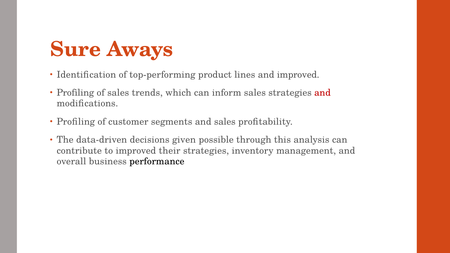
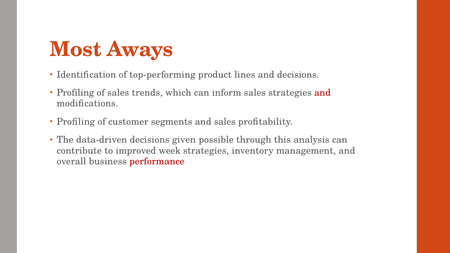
Sure: Sure -> Most (76, 49)
and improved: improved -> decisions (298, 75)
their: their -> week (170, 151)
performance colour: black -> red (157, 161)
